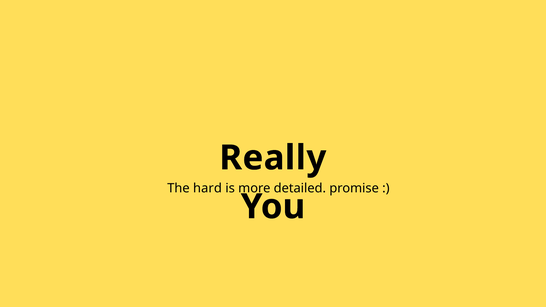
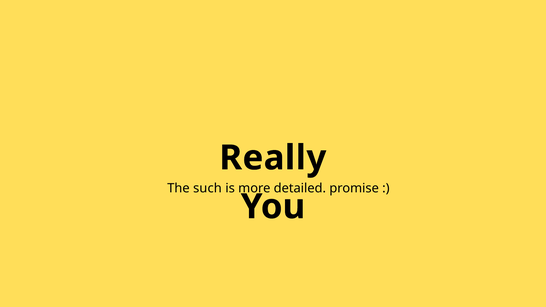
hard: hard -> such (207, 188)
